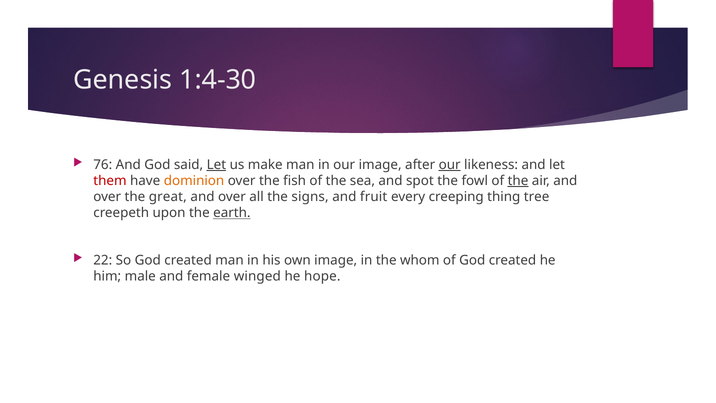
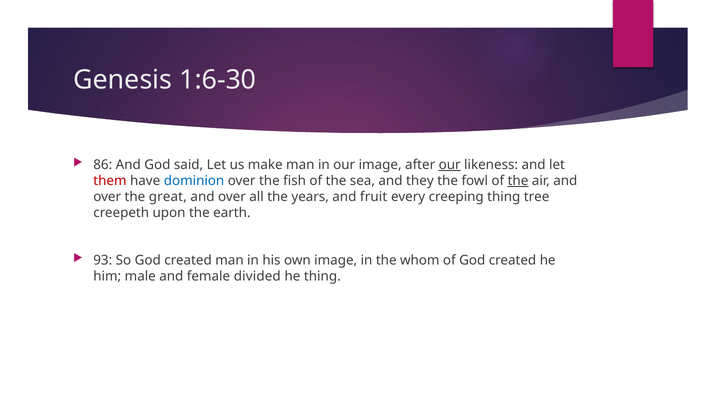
1:4-30: 1:4-30 -> 1:6-30 (218, 80)
76: 76 -> 86 (103, 165)
Let underline: present -> none (216, 165)
dominion colour: orange -> blue (194, 181)
spot: spot -> they (420, 181)
signs: signs -> years (310, 197)
earth underline: present -> none (232, 213)
22: 22 -> 93 (103, 260)
winged: winged -> divided (257, 276)
he hope: hope -> thing (322, 276)
